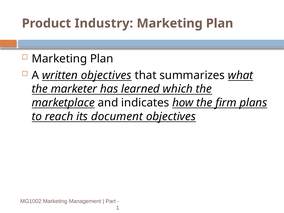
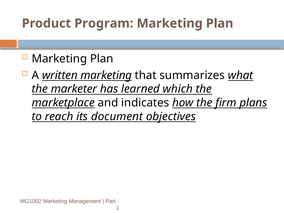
Industry: Industry -> Program (104, 23)
written objectives: objectives -> marketing (106, 75)
